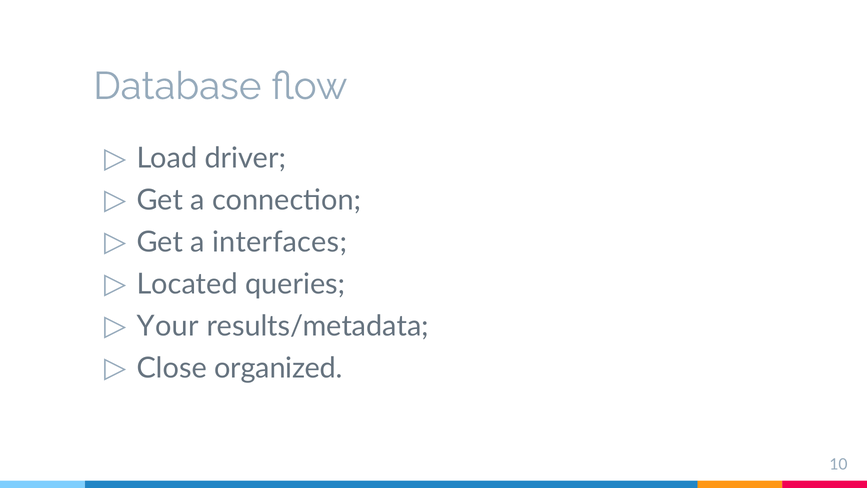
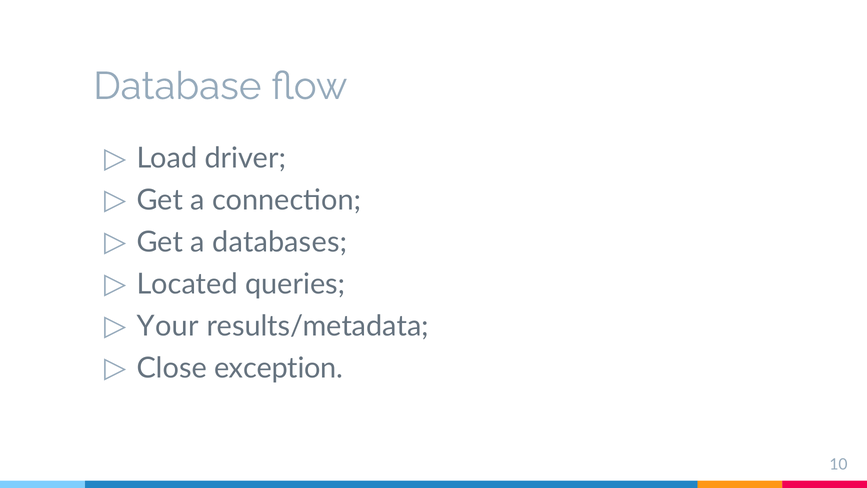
interfaces: interfaces -> databases (280, 242)
organized: organized -> exception (278, 368)
